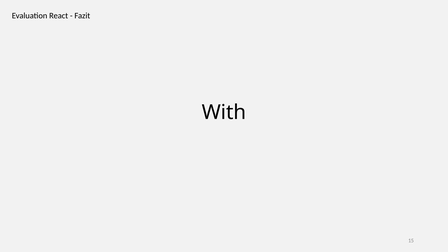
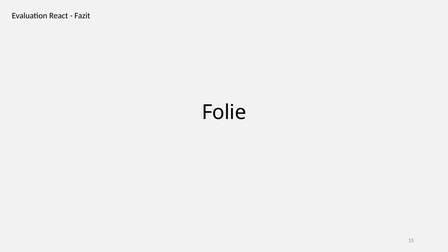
With: With -> Folie (224, 112)
